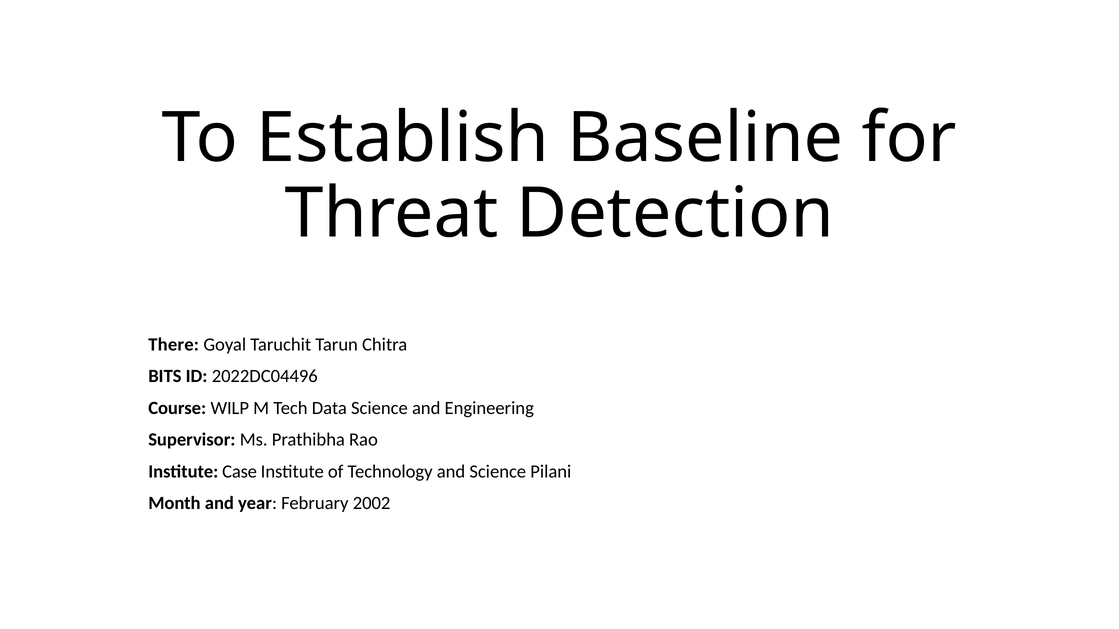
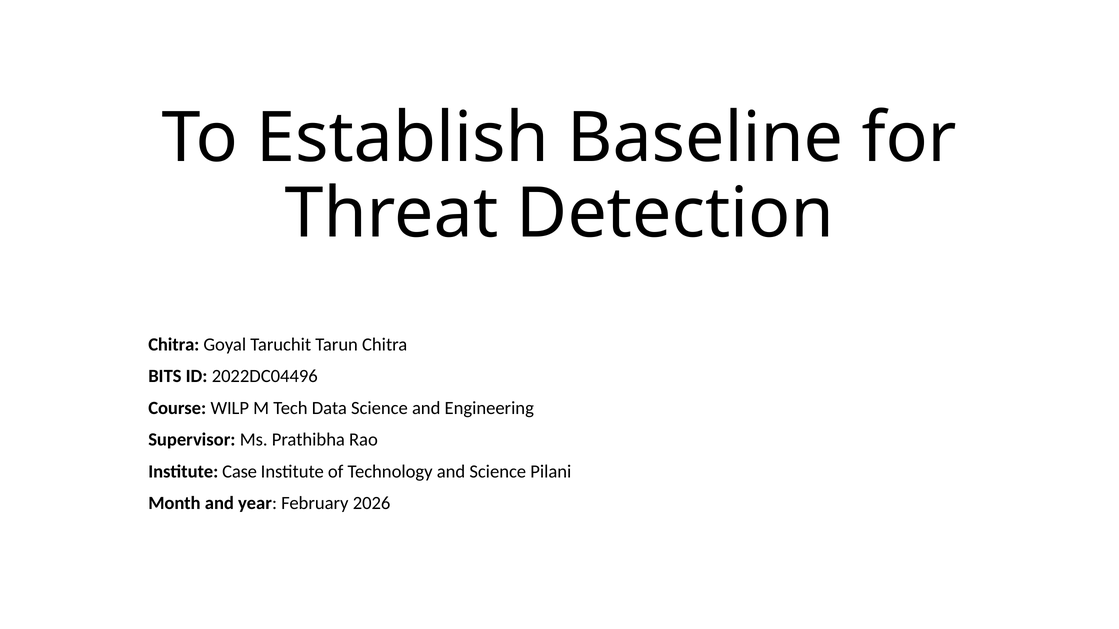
There: There -> Chitra (174, 345)
2002: 2002 -> 2026 (372, 504)
